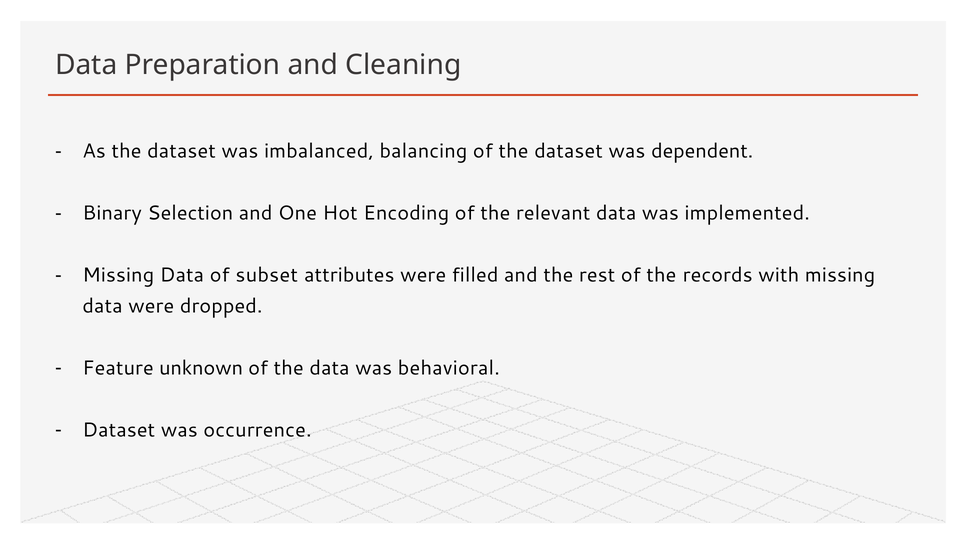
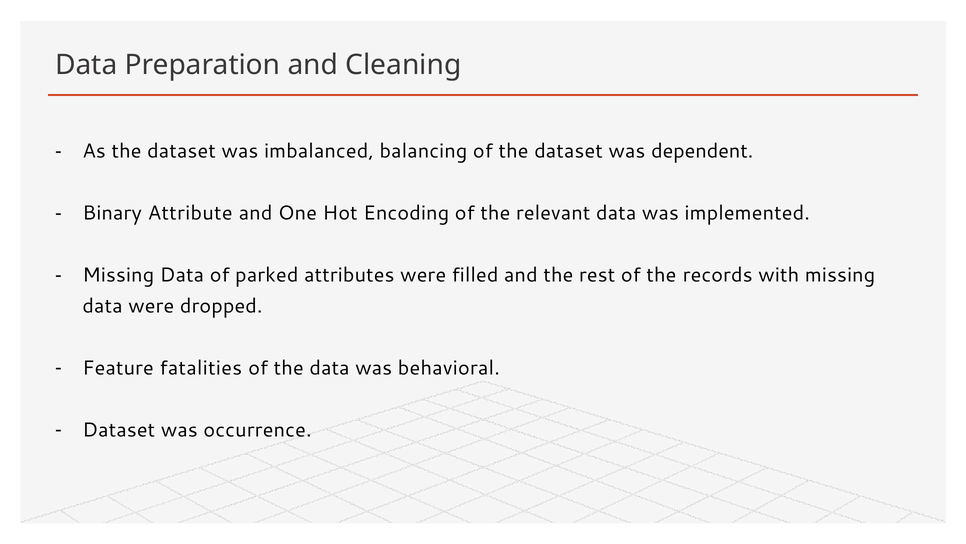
Selection: Selection -> Attribute (190, 213)
subset: subset -> parked (267, 275)
unknown: unknown -> fatalities (201, 368)
